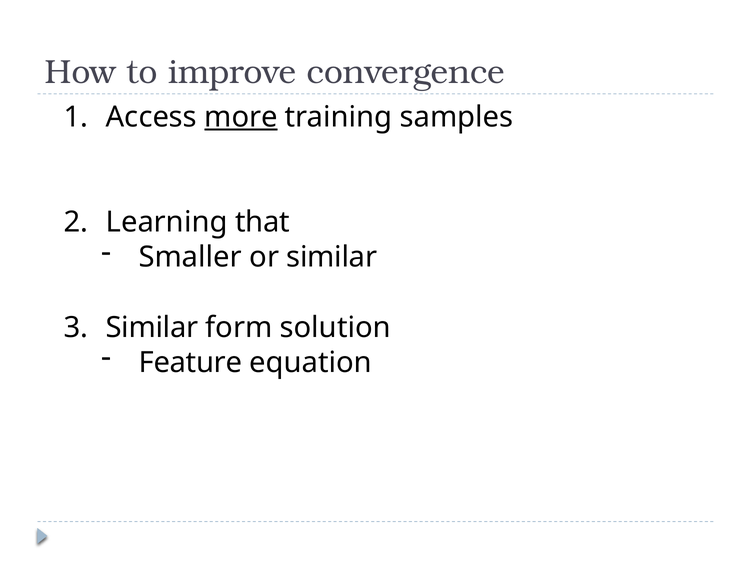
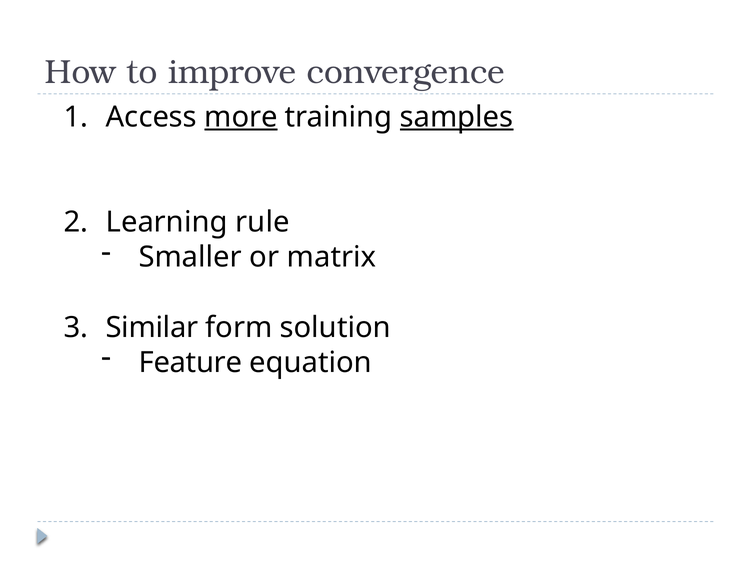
samples underline: none -> present (457, 117)
that: that -> rule (262, 222)
or similar: similar -> matrix (332, 257)
